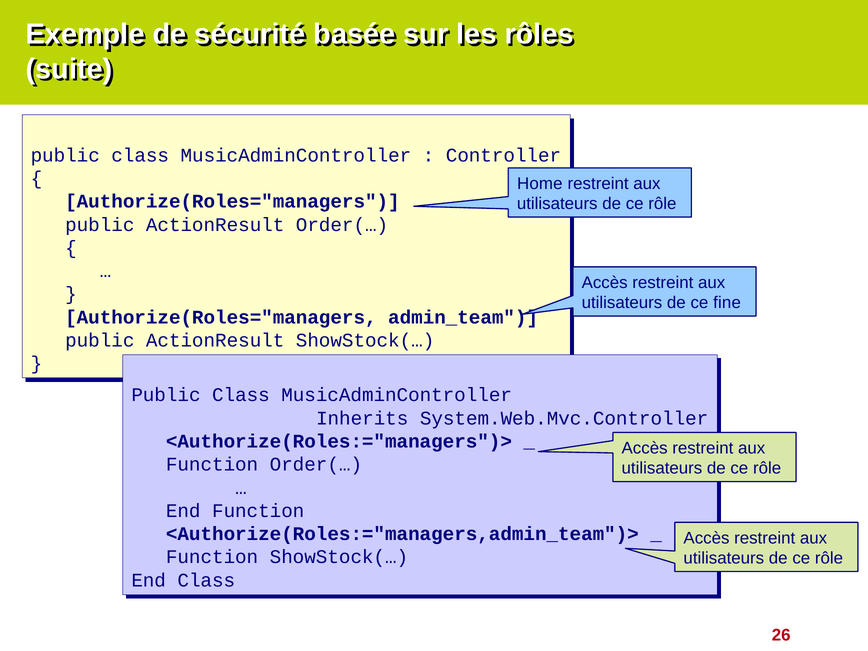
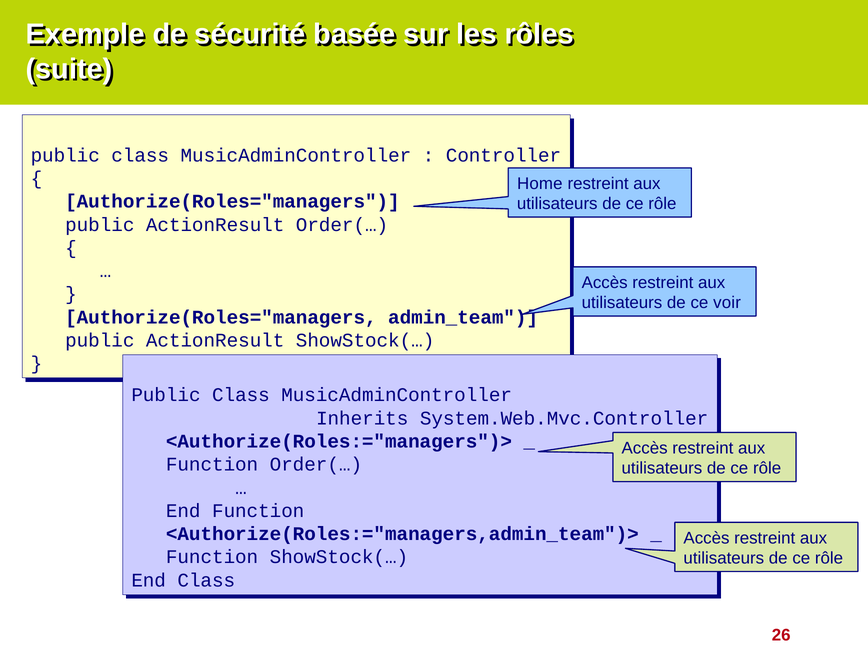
fine: fine -> voir (727, 303)
